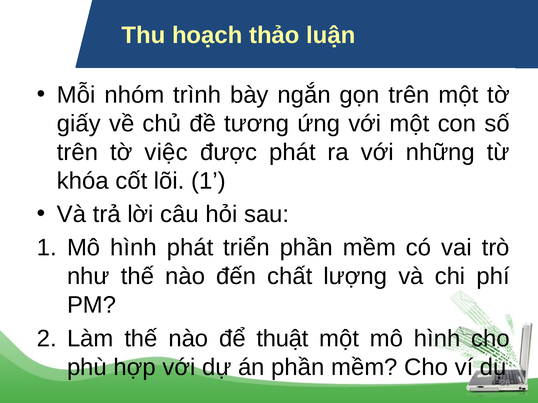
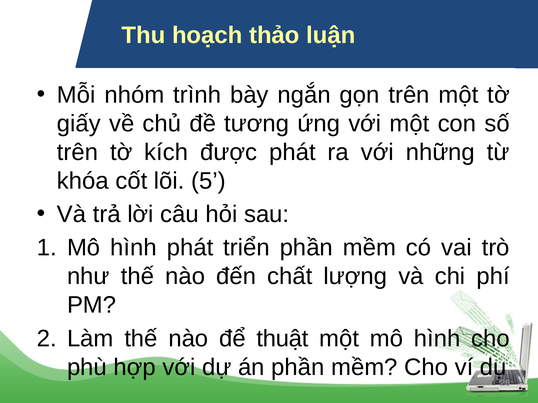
việc: việc -> kích (166, 152)
lõi 1: 1 -> 5 (208, 181)
